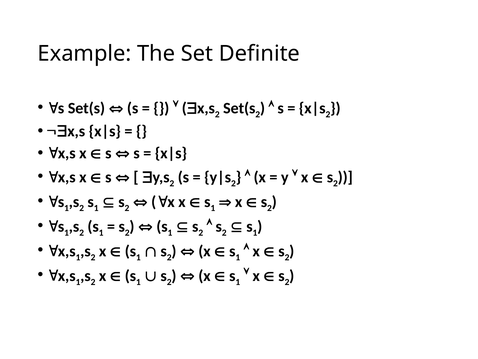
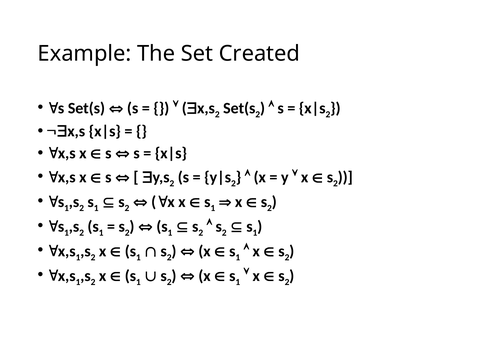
Definite: Definite -> Created (259, 54)
